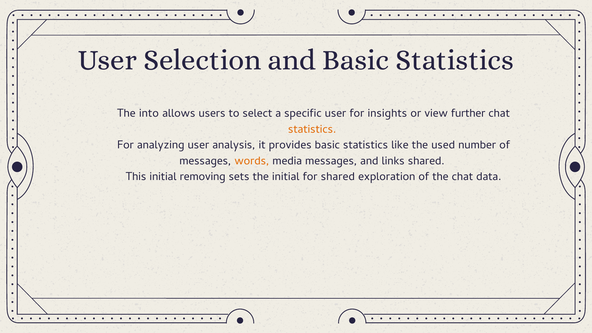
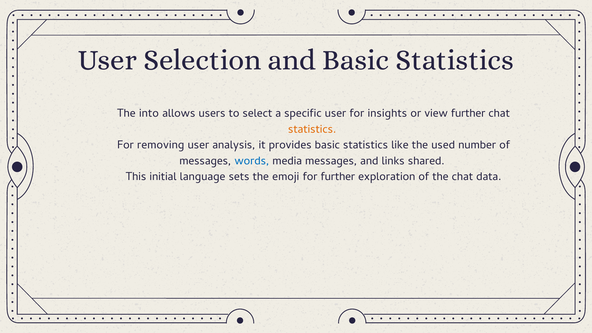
analyzing: analyzing -> removing (161, 145)
words colour: orange -> blue (252, 161)
removing: removing -> language (203, 177)
the initial: initial -> emoji (286, 177)
for shared: shared -> further (338, 177)
